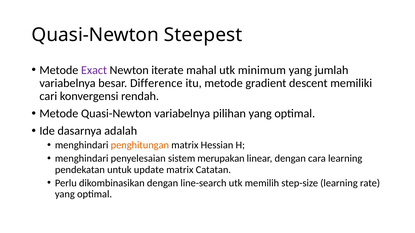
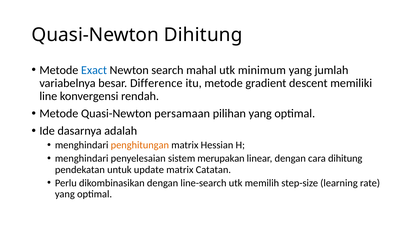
Quasi-Newton Steepest: Steepest -> Dihitung (203, 35)
Exact colour: purple -> blue (94, 70)
iterate: iterate -> search (167, 70)
cari: cari -> line (48, 96)
Quasi-Newton variabelnya: variabelnya -> persamaan (182, 114)
cara learning: learning -> dihitung (345, 159)
